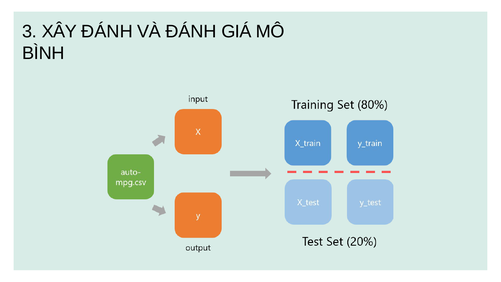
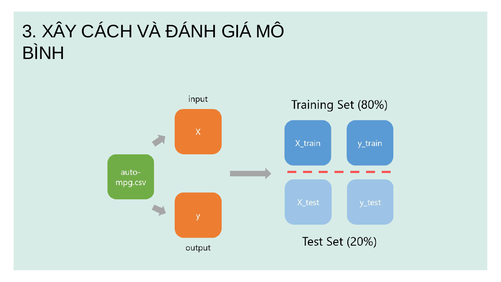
XÂY ĐÁNH: ĐÁNH -> CÁCH (107, 31)
